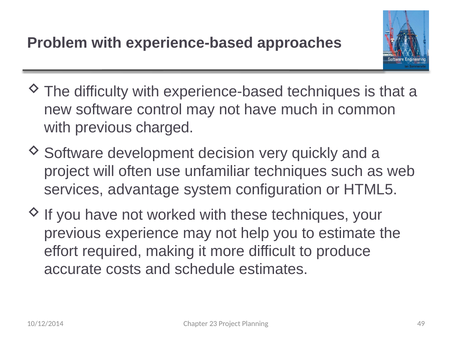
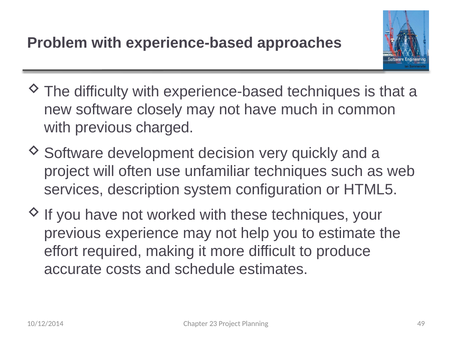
control: control -> closely (160, 110)
advantage: advantage -> description (144, 189)
